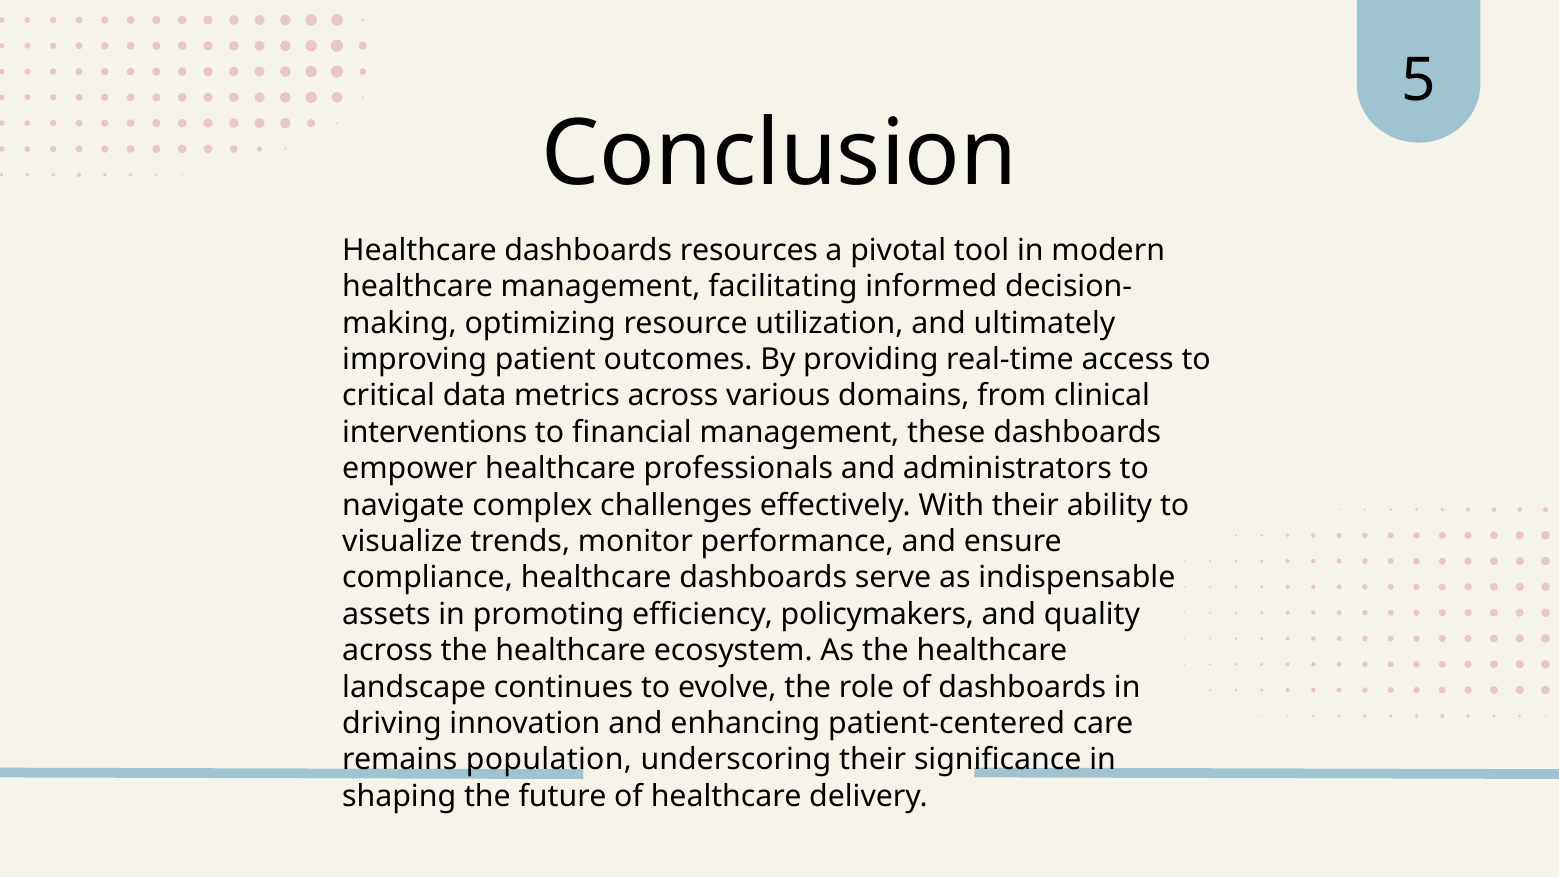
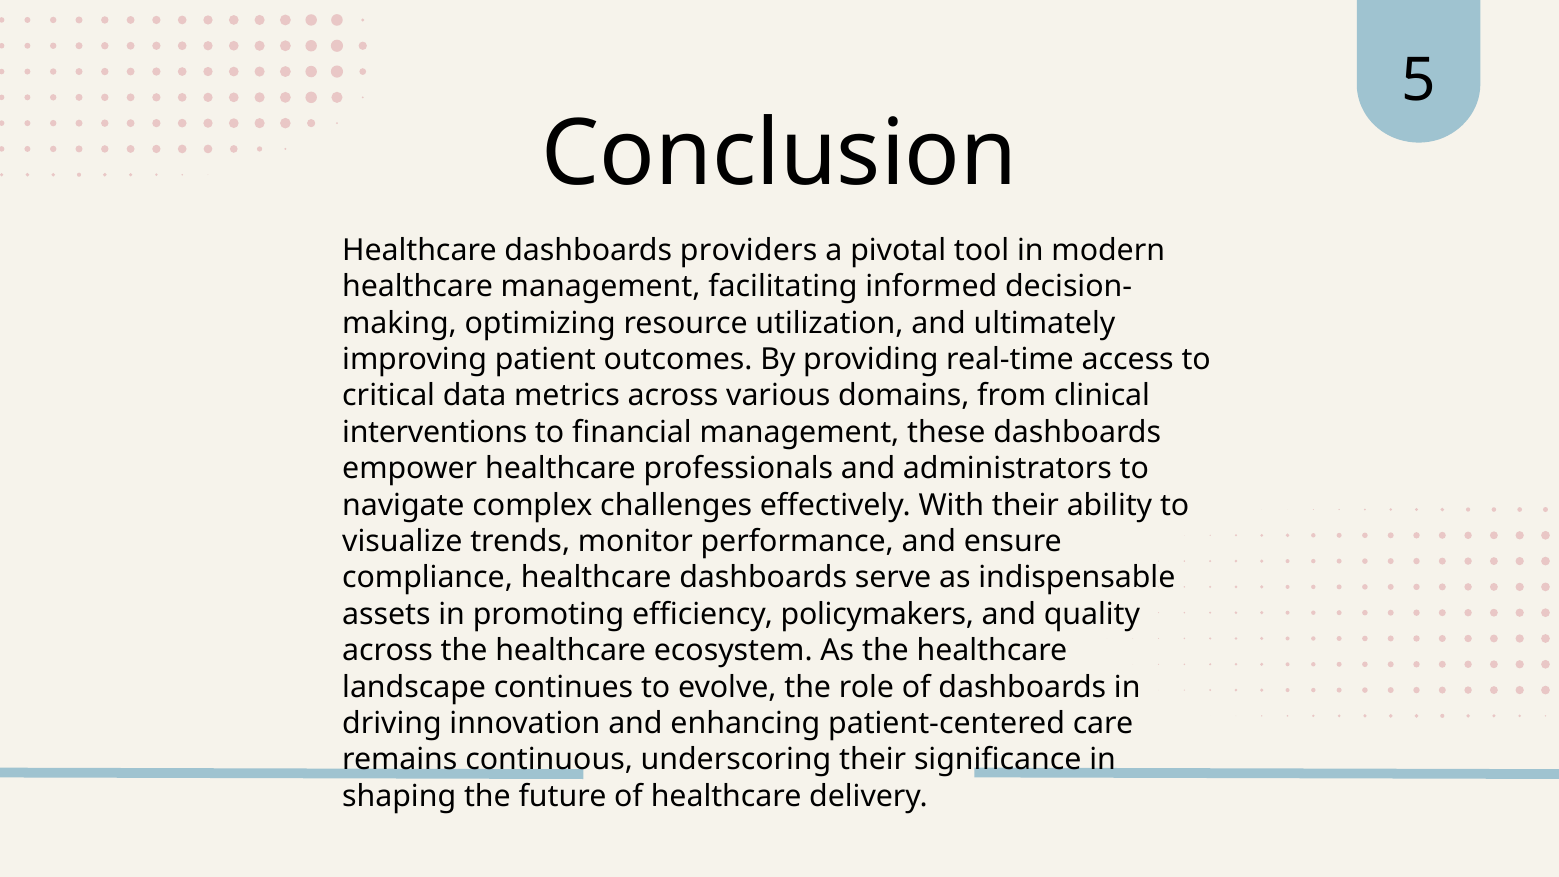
resources: resources -> providers (749, 250)
population: population -> continuous (549, 760)
